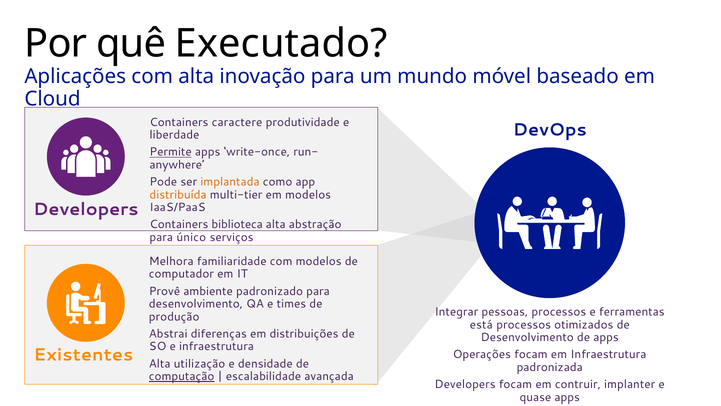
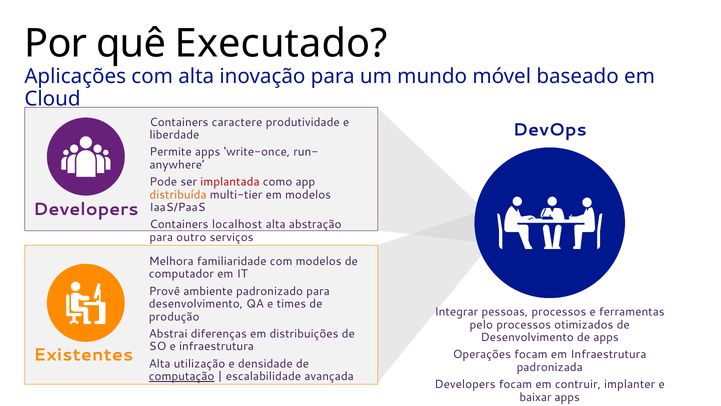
Permite underline: present -> none (171, 152)
implantada colour: orange -> red (230, 182)
biblioteca: biblioteca -> localhost (237, 224)
único: único -> outro (191, 237)
está: está -> pelo (481, 324)
quase: quase -> baixar (535, 397)
